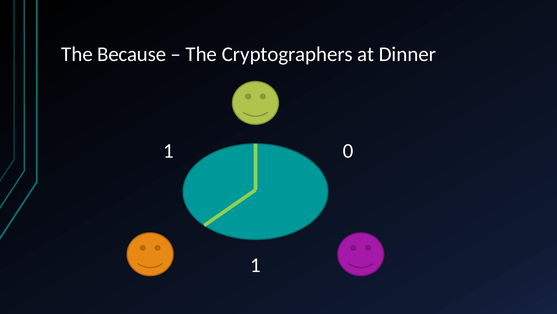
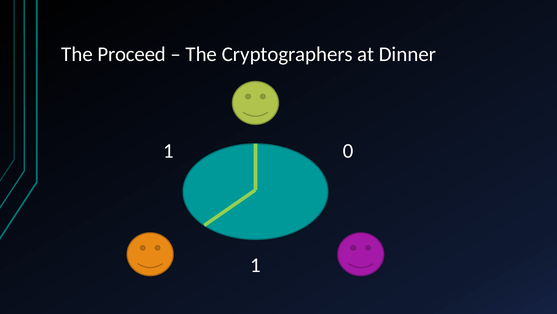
Because: Because -> Proceed (132, 54)
